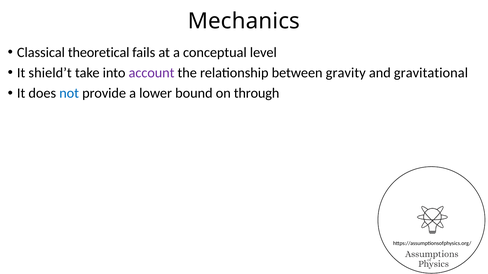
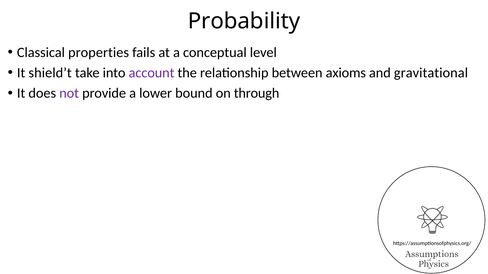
Mechanics: Mechanics -> Probability (244, 21)
theoretical: theoretical -> properties (99, 52)
gravity: gravity -> axioms (346, 73)
not colour: blue -> purple (69, 93)
